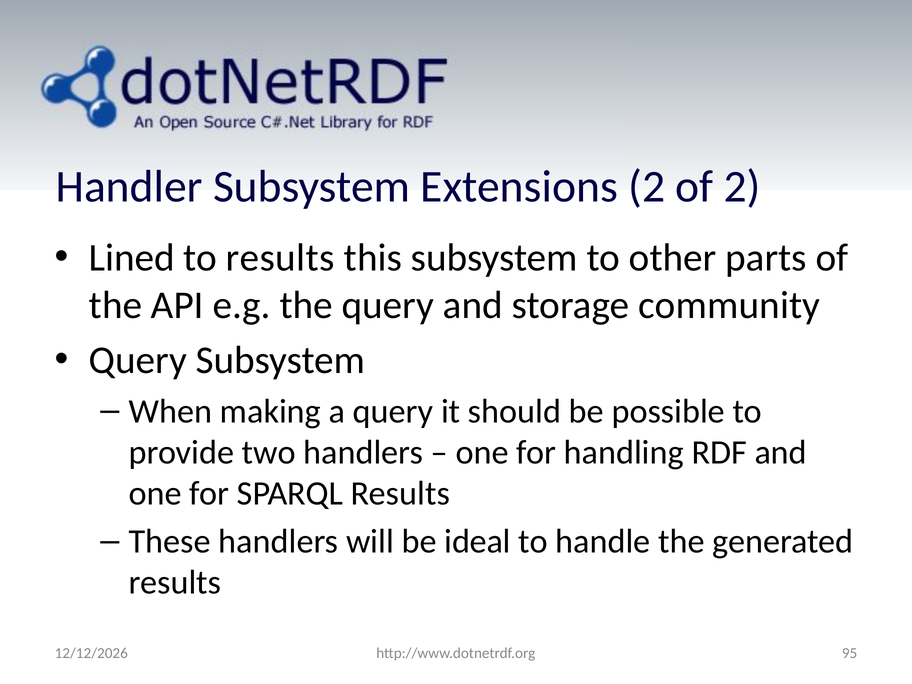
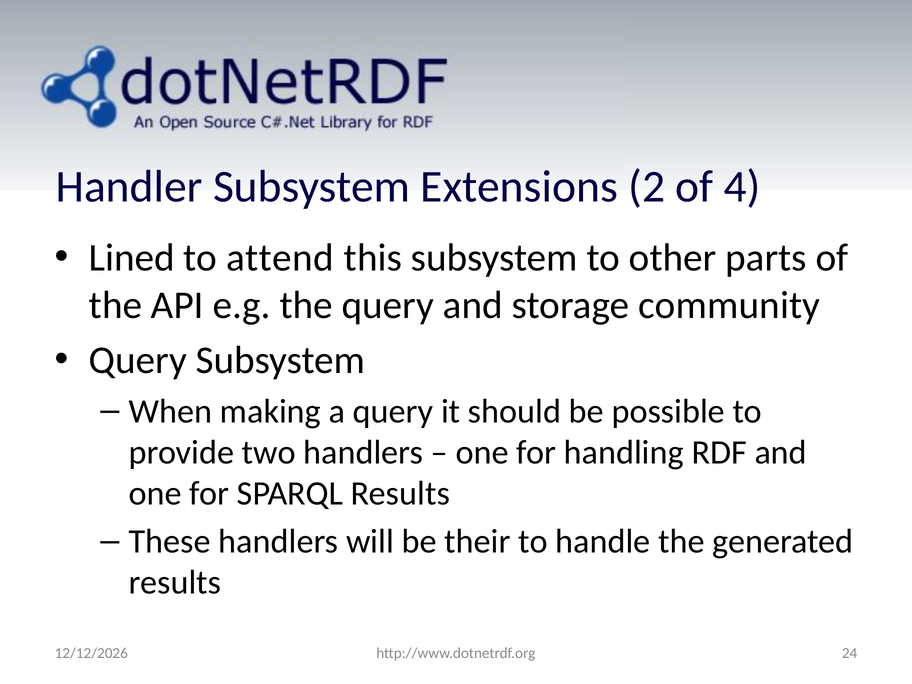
of 2: 2 -> 4 (742, 187)
to results: results -> attend (280, 258)
ideal: ideal -> their (478, 542)
95: 95 -> 24 (850, 653)
